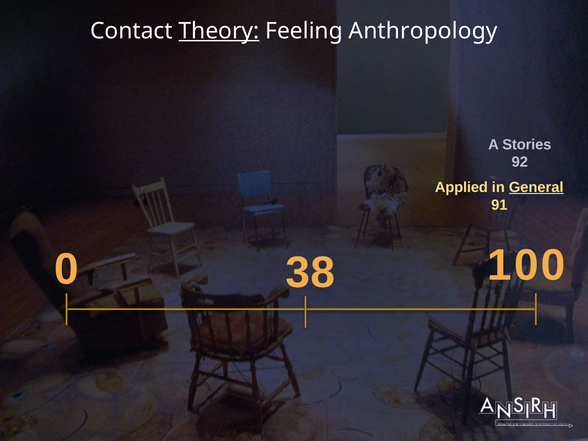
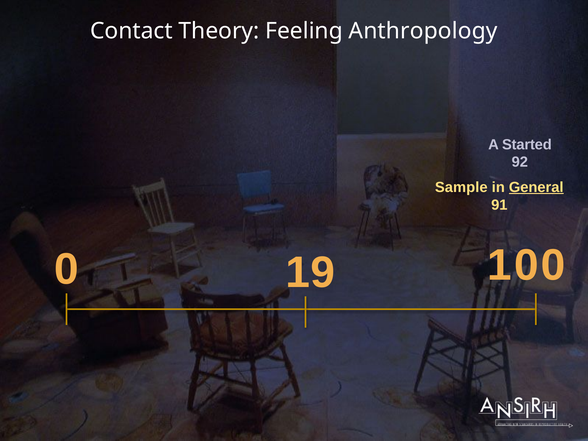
Theory underline: present -> none (219, 31)
Stories: Stories -> Started (527, 144)
Applied: Applied -> Sample (461, 187)
38: 38 -> 19 (310, 273)
